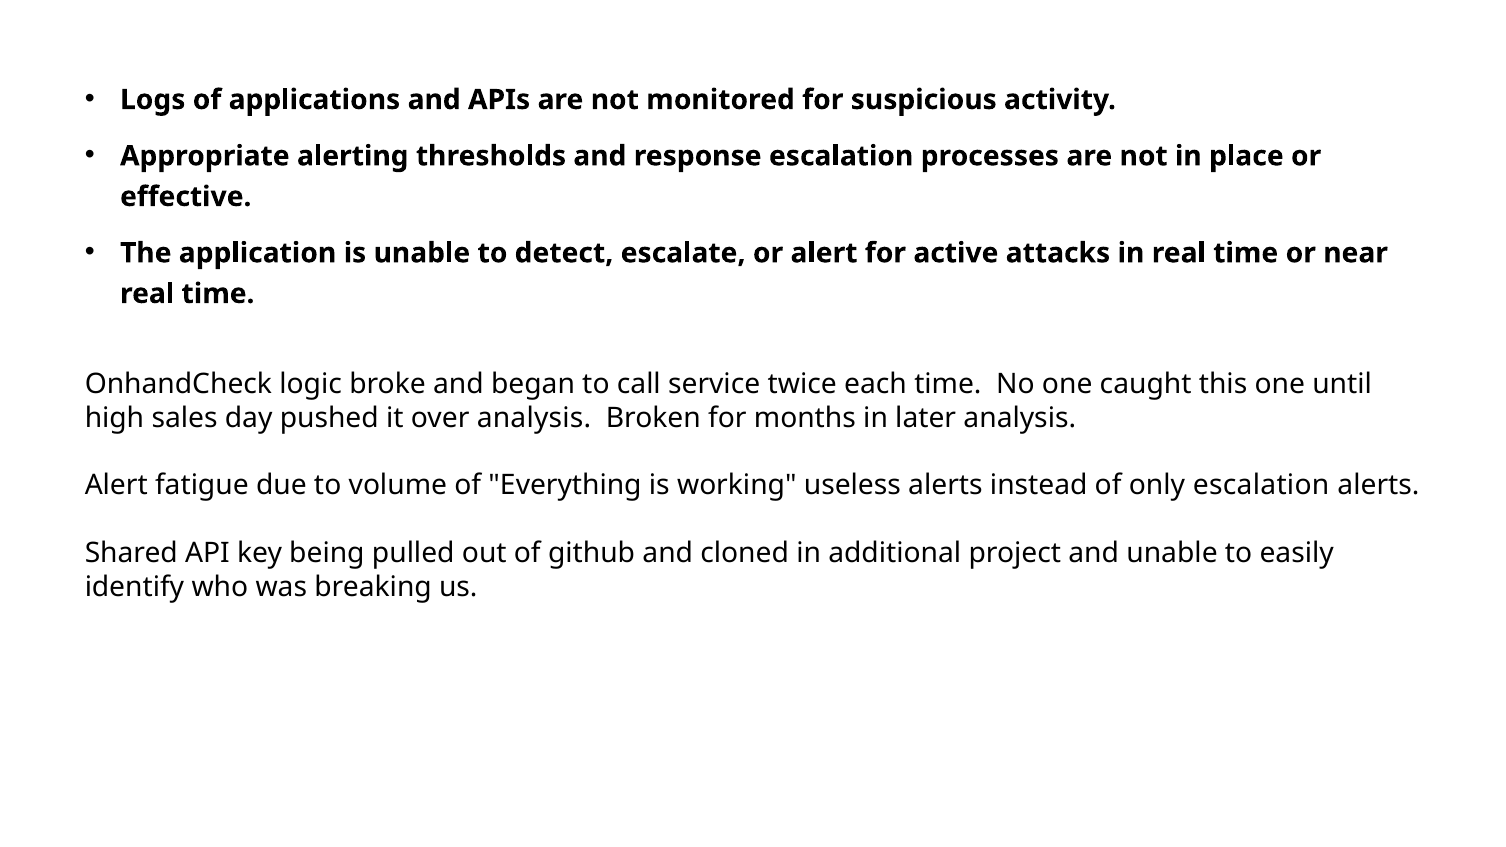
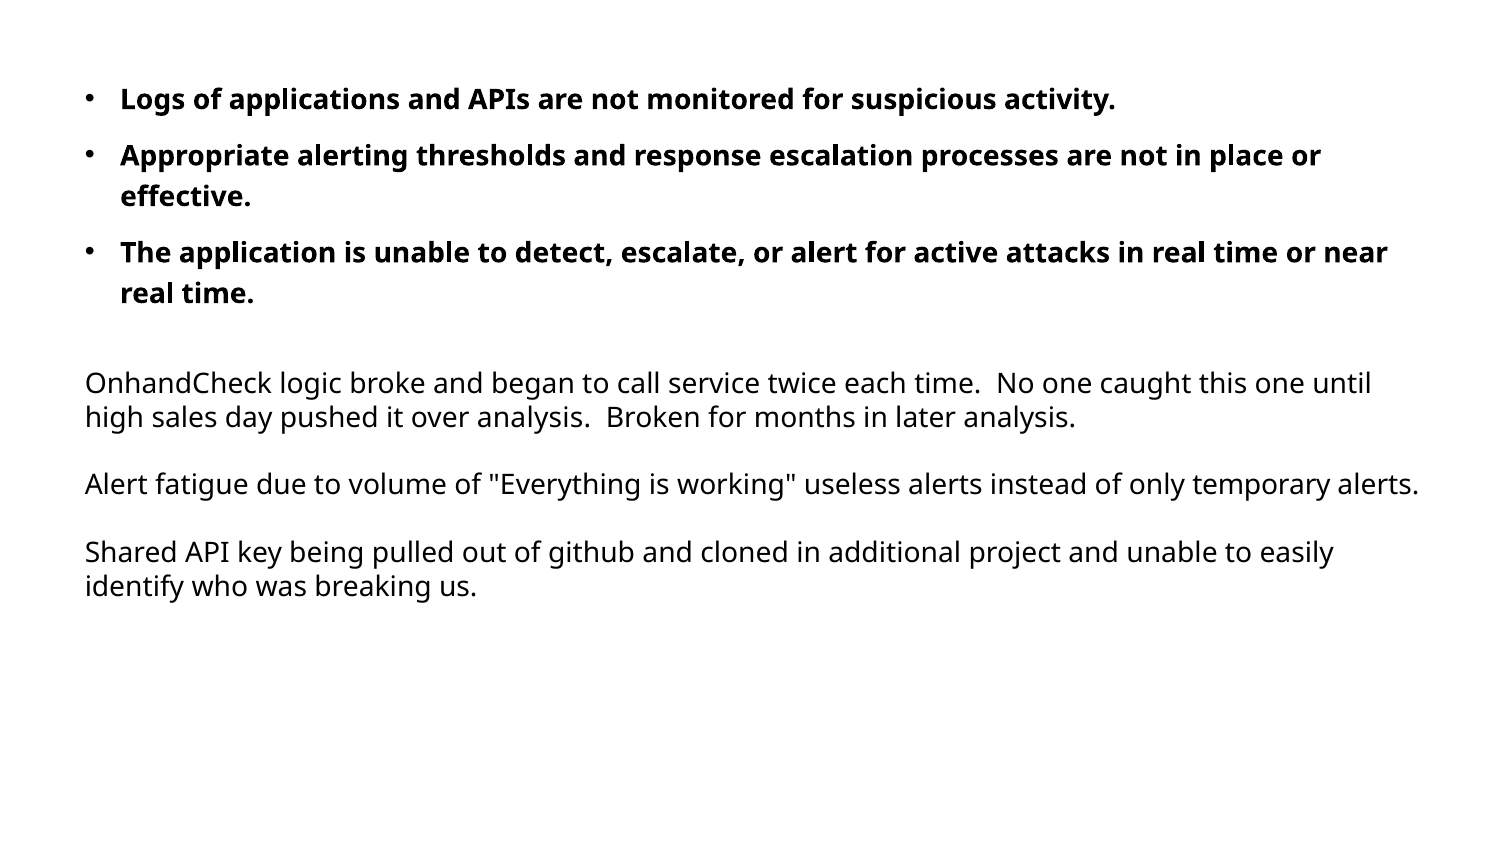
only escalation: escalation -> temporary (1261, 486)
